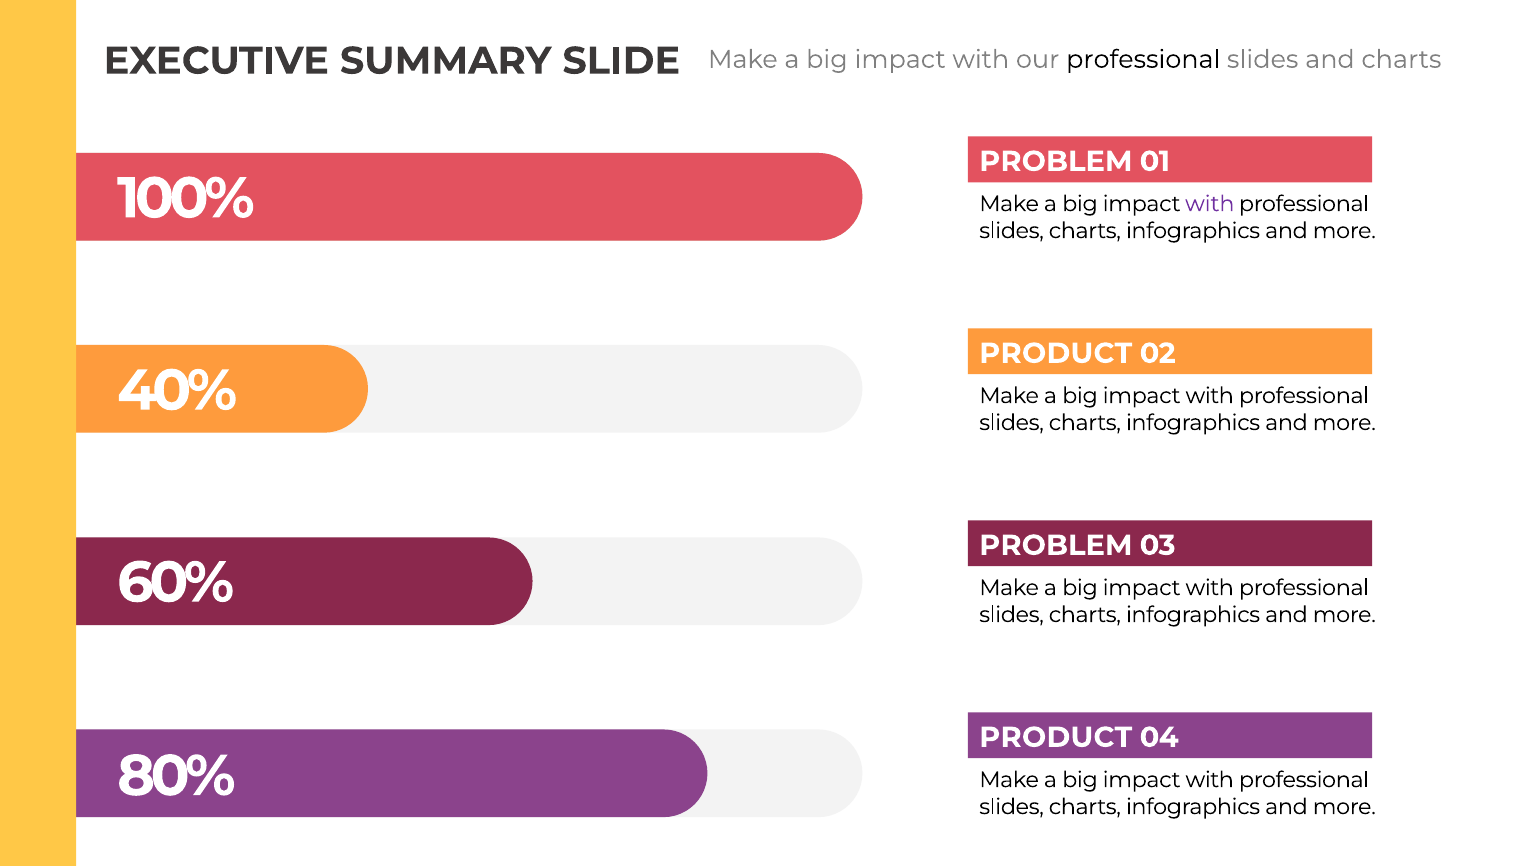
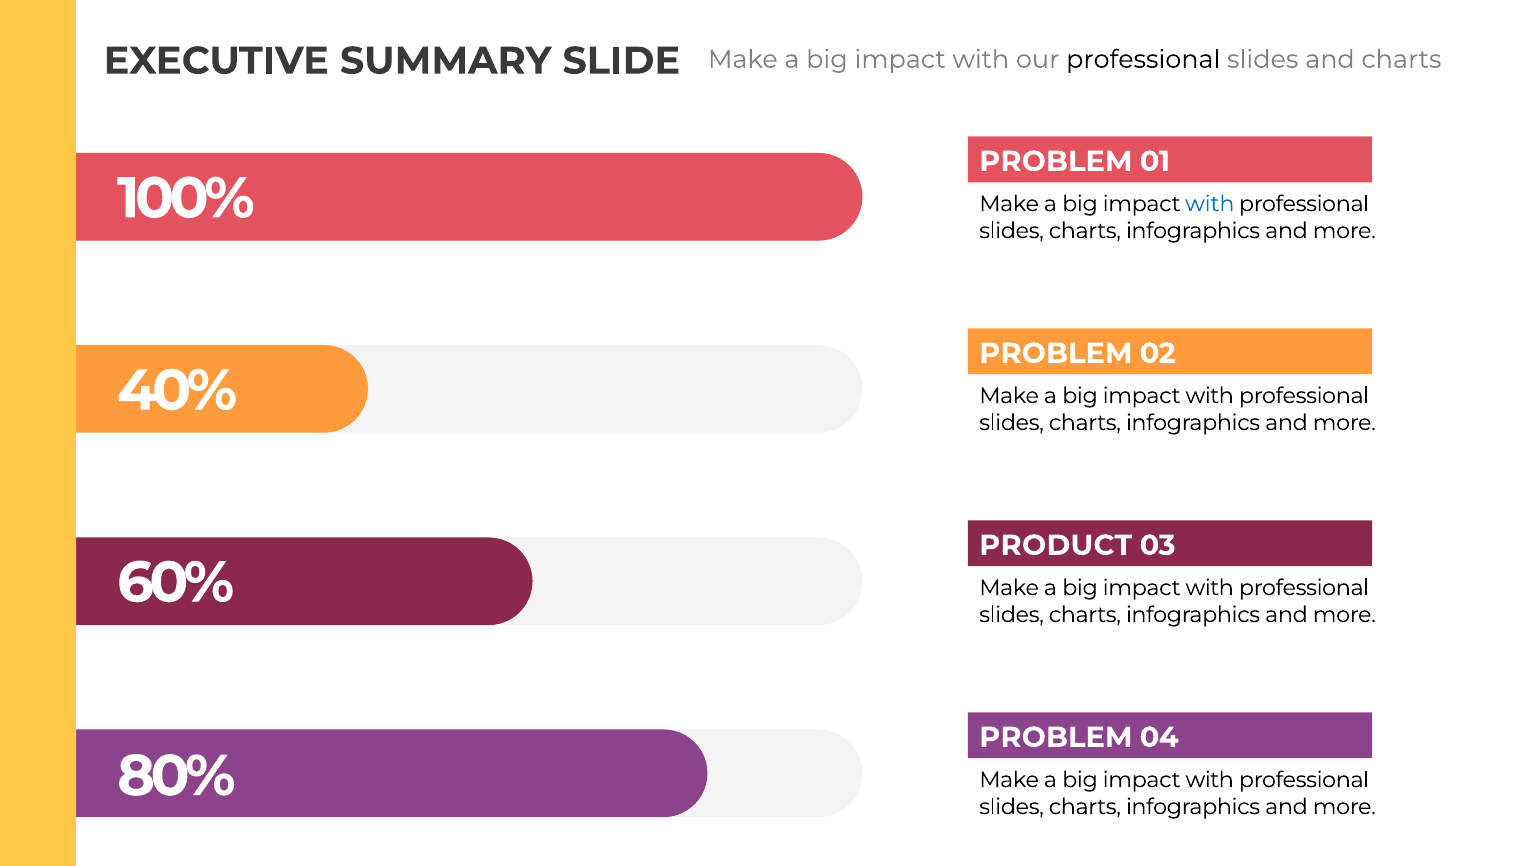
with colour: purple -> blue (1210, 204)
PRODUCT: PRODUCT -> PROBLEM (1056, 353)
PROBLEM: PROBLEM -> PRODUCT (1056, 545)
PRODUCT: PRODUCT -> PROBLEM (1056, 737)
